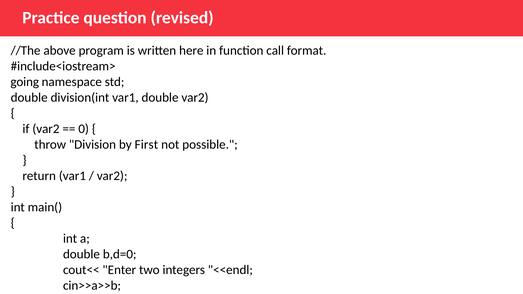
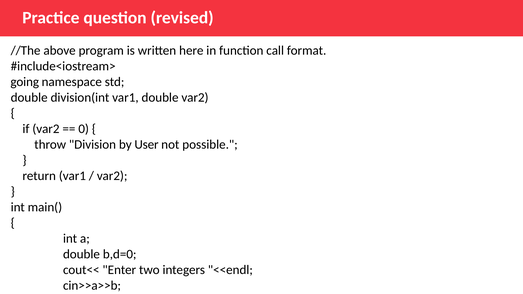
First: First -> User (147, 145)
